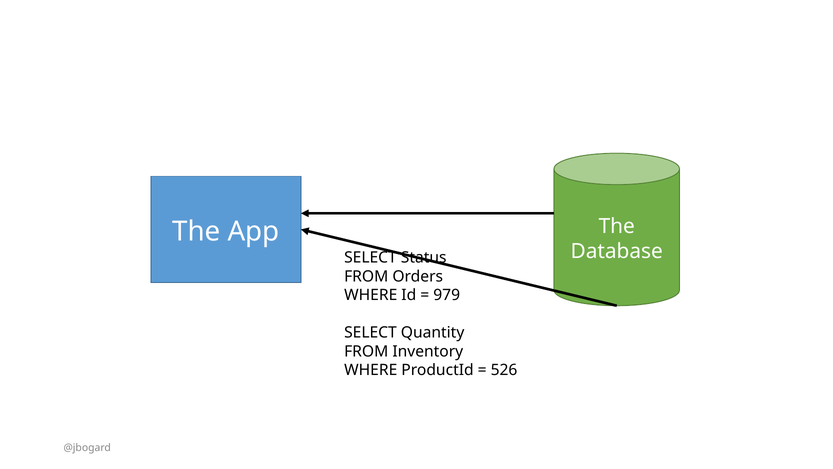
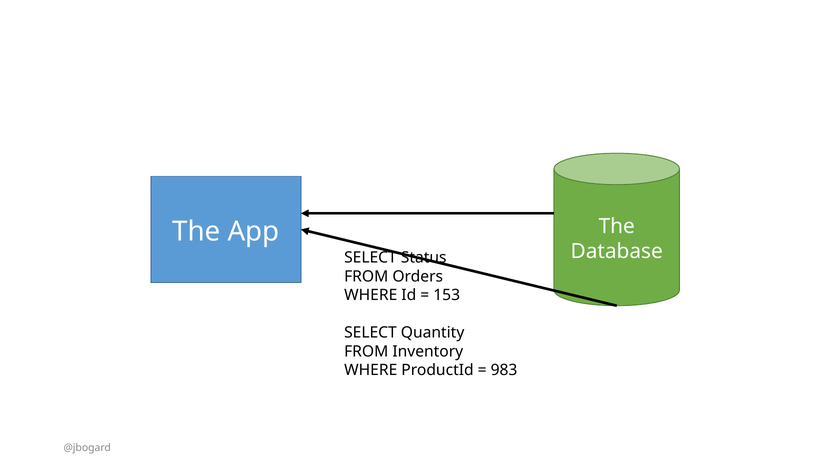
979: 979 -> 153 (447, 295)
526: 526 -> 983 (504, 370)
